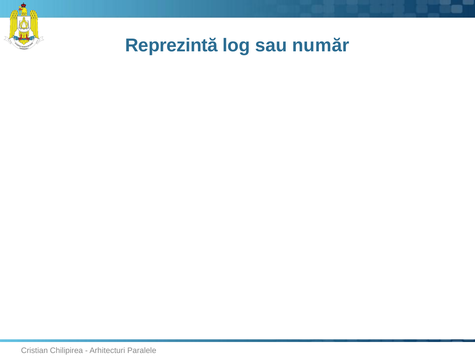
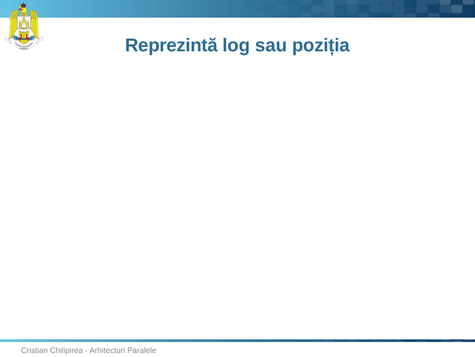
număr: număr -> poziția (321, 45)
